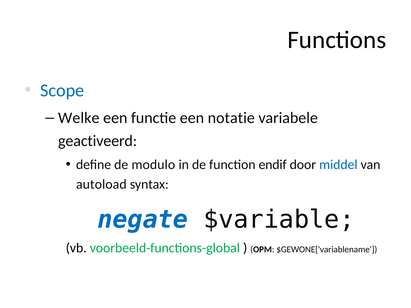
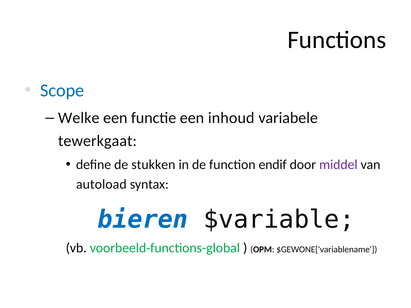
notatie: notatie -> inhoud (231, 118)
geactiveerd: geactiveerd -> tewerkgaat (97, 141)
modulo: modulo -> stukken (153, 165)
middel colour: blue -> purple (338, 165)
negate: negate -> bieren (143, 220)
